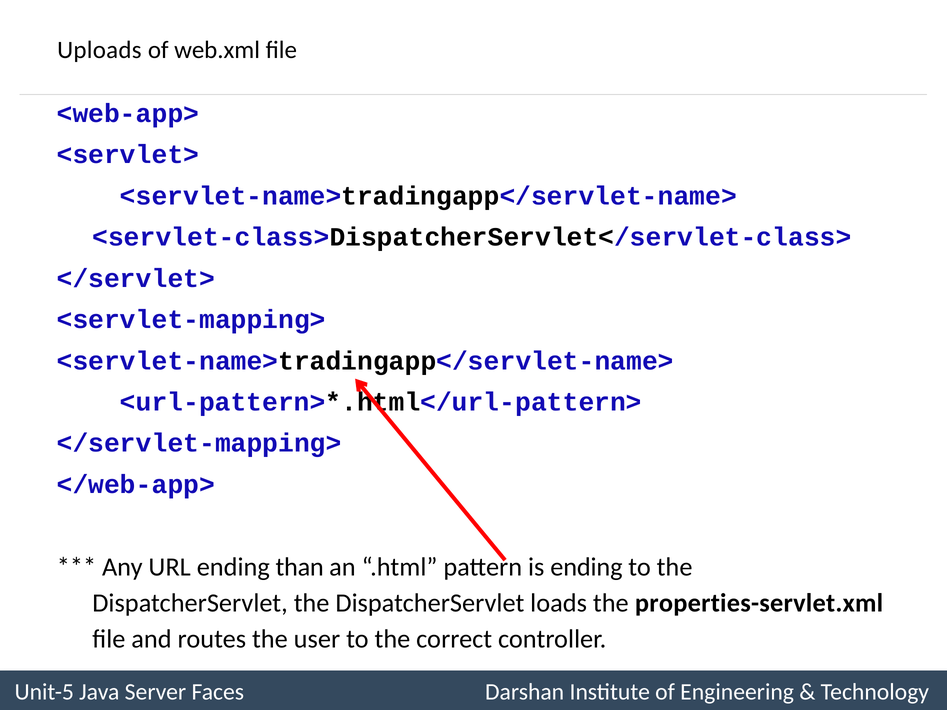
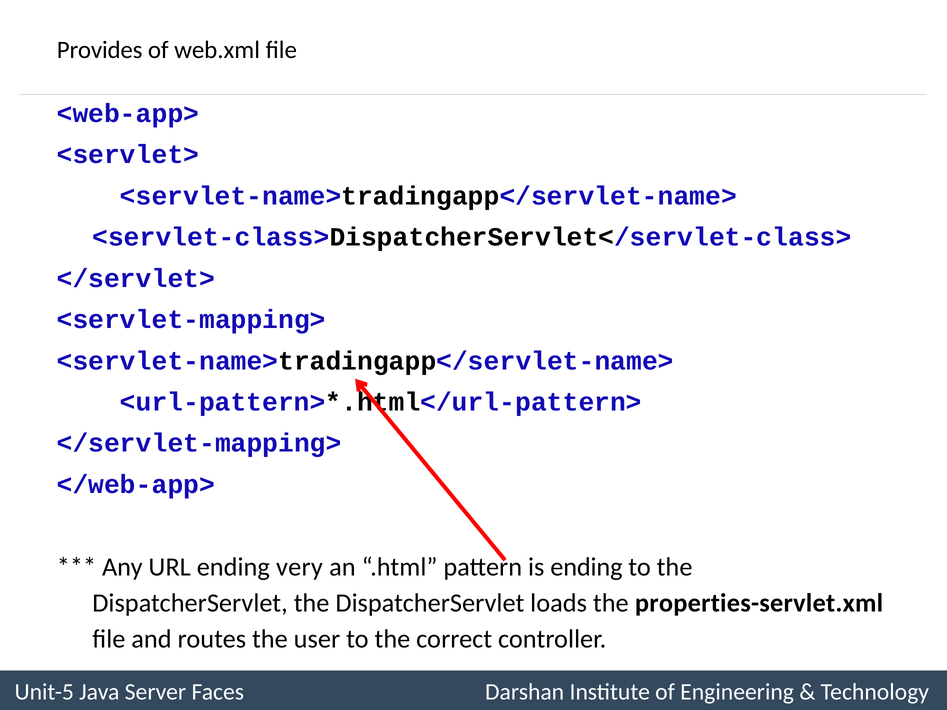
Uploads: Uploads -> Provides (100, 50)
than: than -> very (299, 567)
